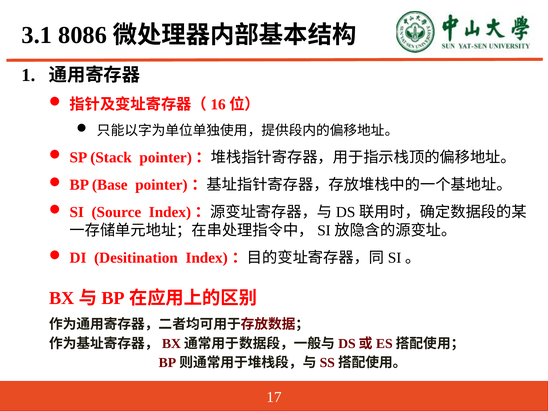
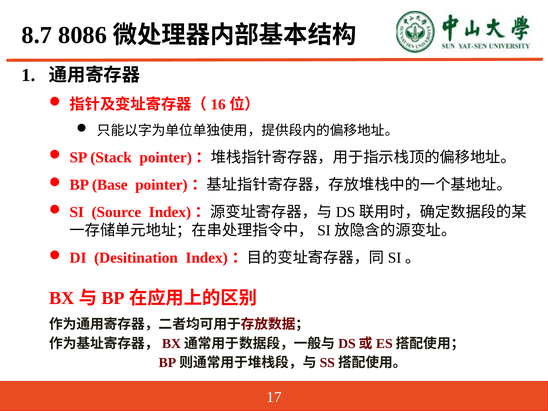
3.1: 3.1 -> 8.7 (37, 35)
